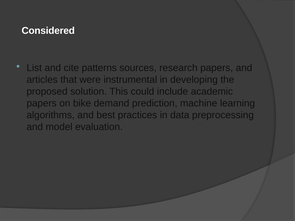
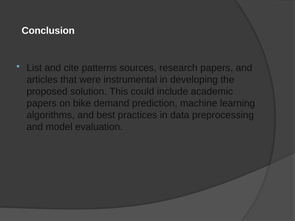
Considered: Considered -> Conclusion (48, 31)
